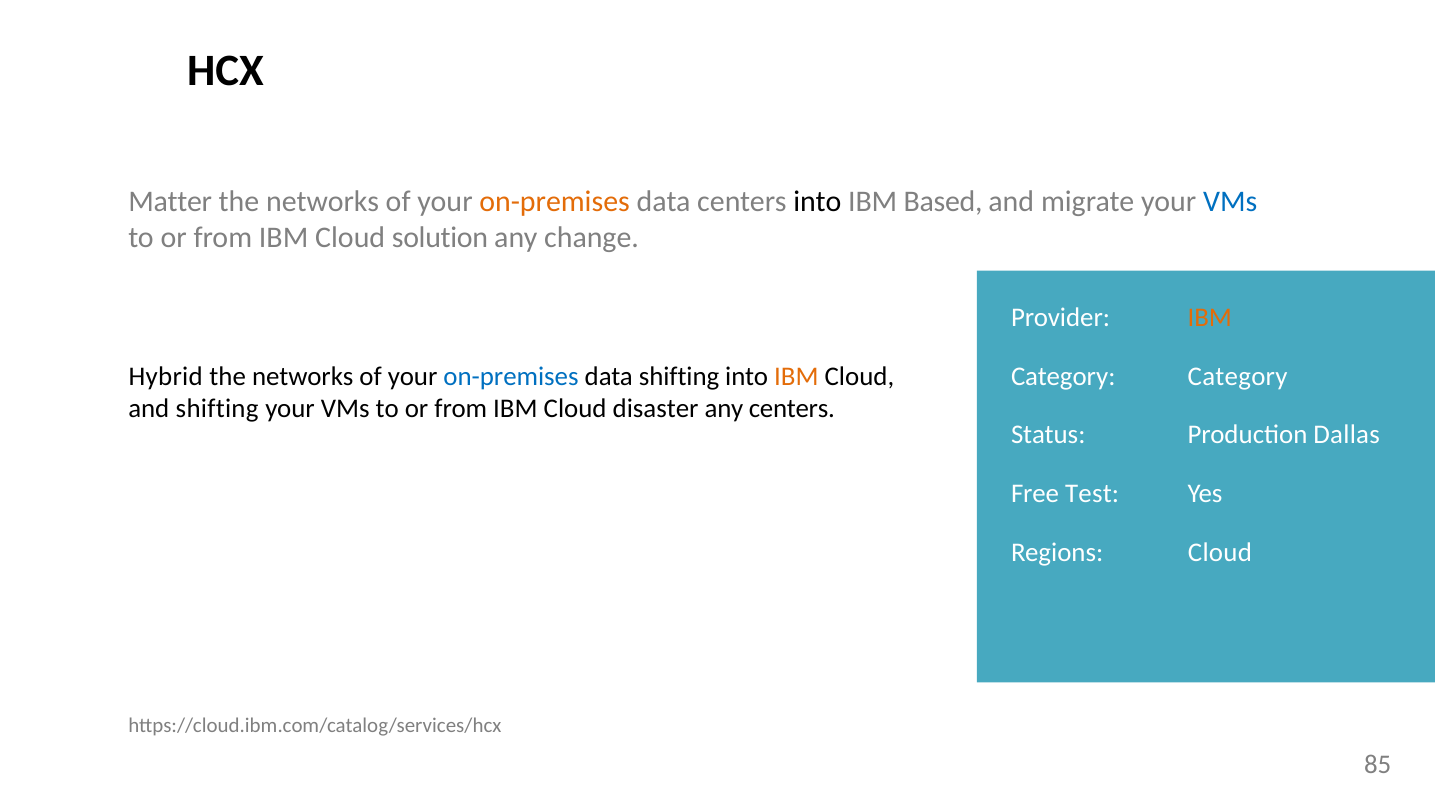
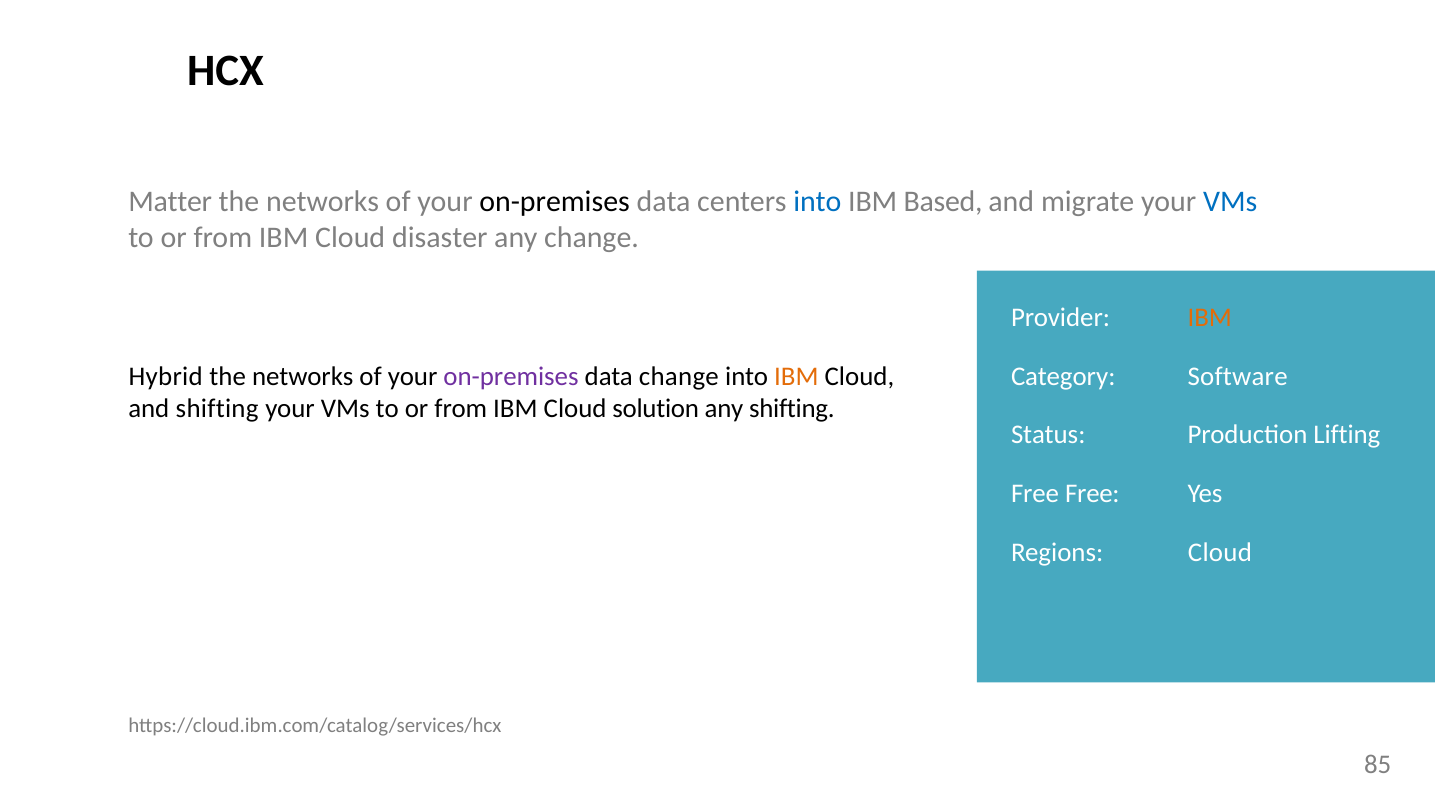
on-premises colour: orange -> black (555, 202)
into colour: black -> blue (817, 202)
solution: solution -> disaster (440, 238)
on-premises colour: blue -> purple (511, 376)
data shifting: shifting -> change (679, 376)
Category Category: Category -> Software (1238, 376)
disaster: disaster -> solution (656, 409)
any centers: centers -> shifting (792, 409)
Dallas: Dallas -> Lifting (1347, 435)
Free Test: Test -> Free (1092, 494)
